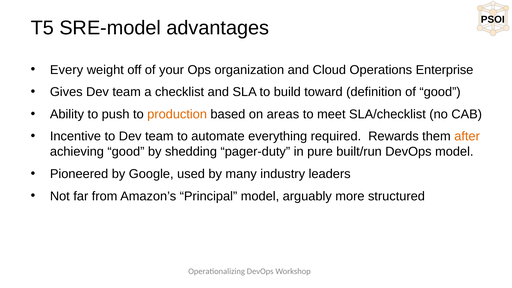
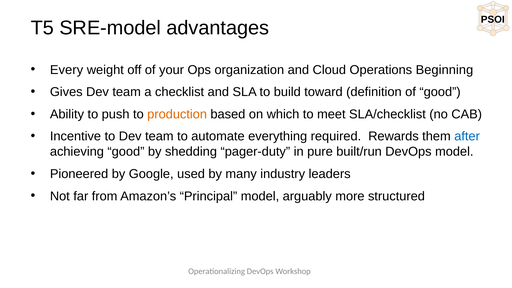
Enterprise: Enterprise -> Beginning (444, 70)
areas: areas -> which (283, 114)
after colour: orange -> blue (467, 136)
